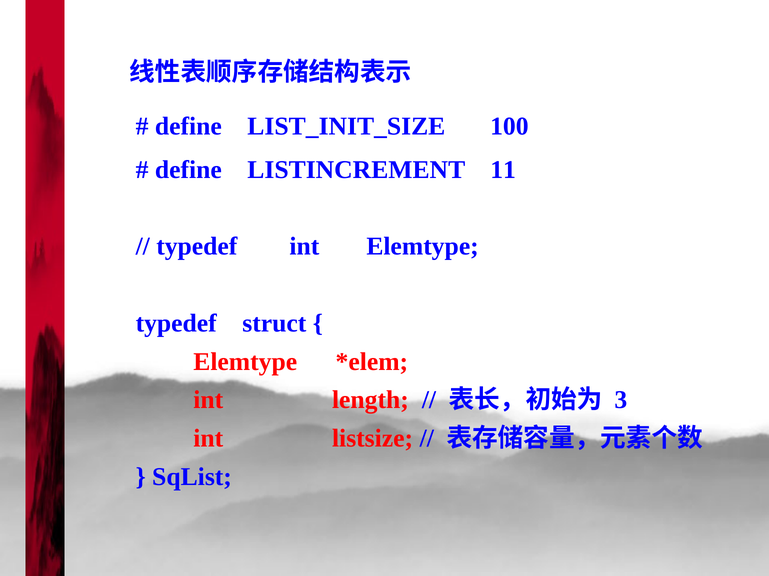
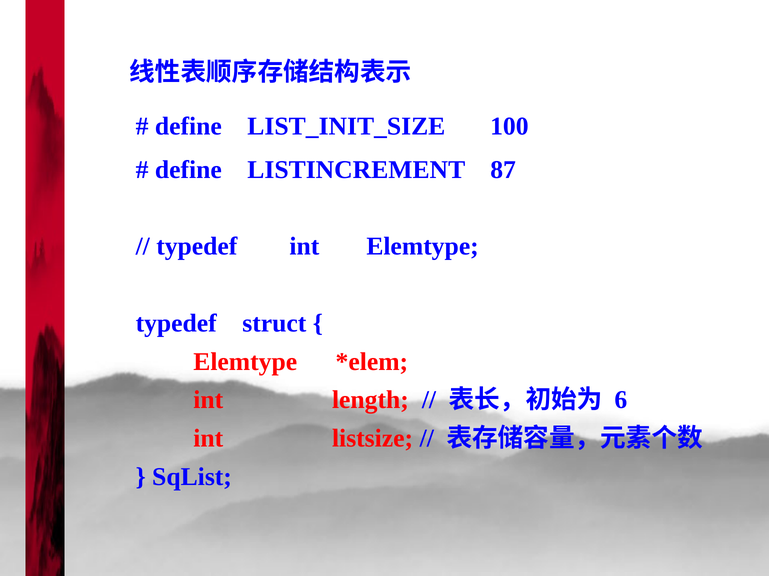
11: 11 -> 87 (503, 170)
3: 3 -> 6 (621, 401)
